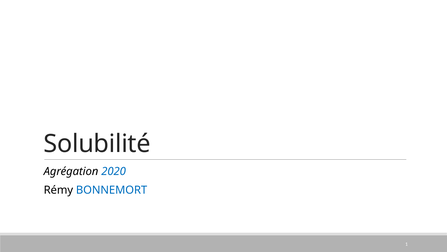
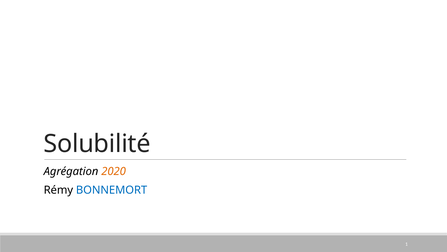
2020 colour: blue -> orange (114, 171)
